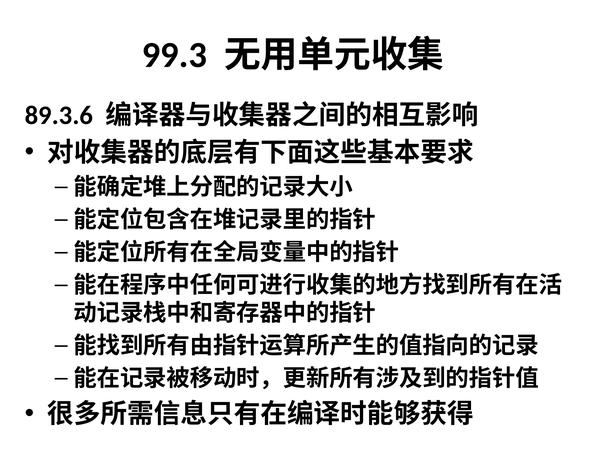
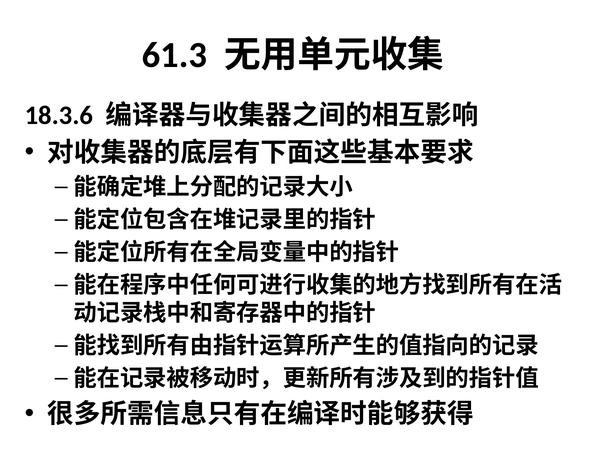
99.3: 99.3 -> 61.3 (174, 55)
89.3.6: 89.3.6 -> 18.3.6 (59, 115)
